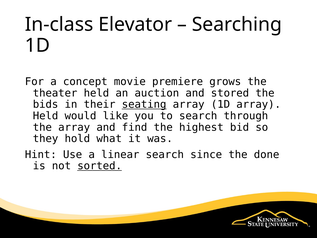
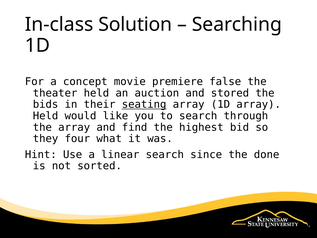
Elevator: Elevator -> Solution (135, 25)
grows: grows -> false (225, 82)
hold: hold -> four (77, 139)
sorted underline: present -> none (100, 166)
